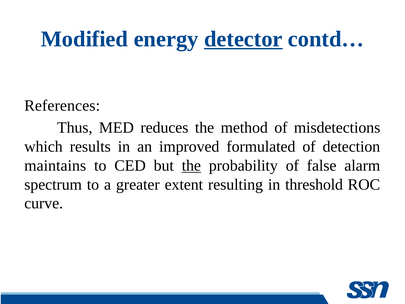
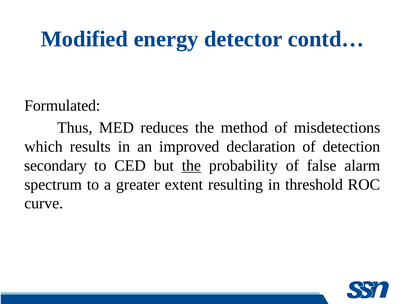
detector underline: present -> none (243, 39)
References: References -> Formulated (62, 106)
formulated: formulated -> declaration (261, 147)
maintains: maintains -> secondary (55, 165)
